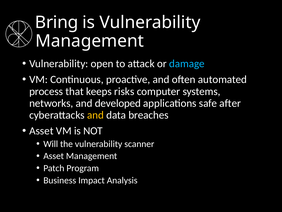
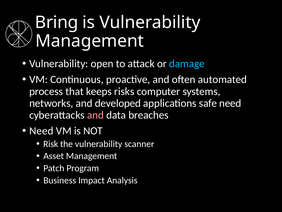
safe after: after -> need (230, 103)
and colour: yellow -> pink (95, 115)
Asset: Asset -> Need (41, 131)
Will: Will -> Risk (51, 144)
